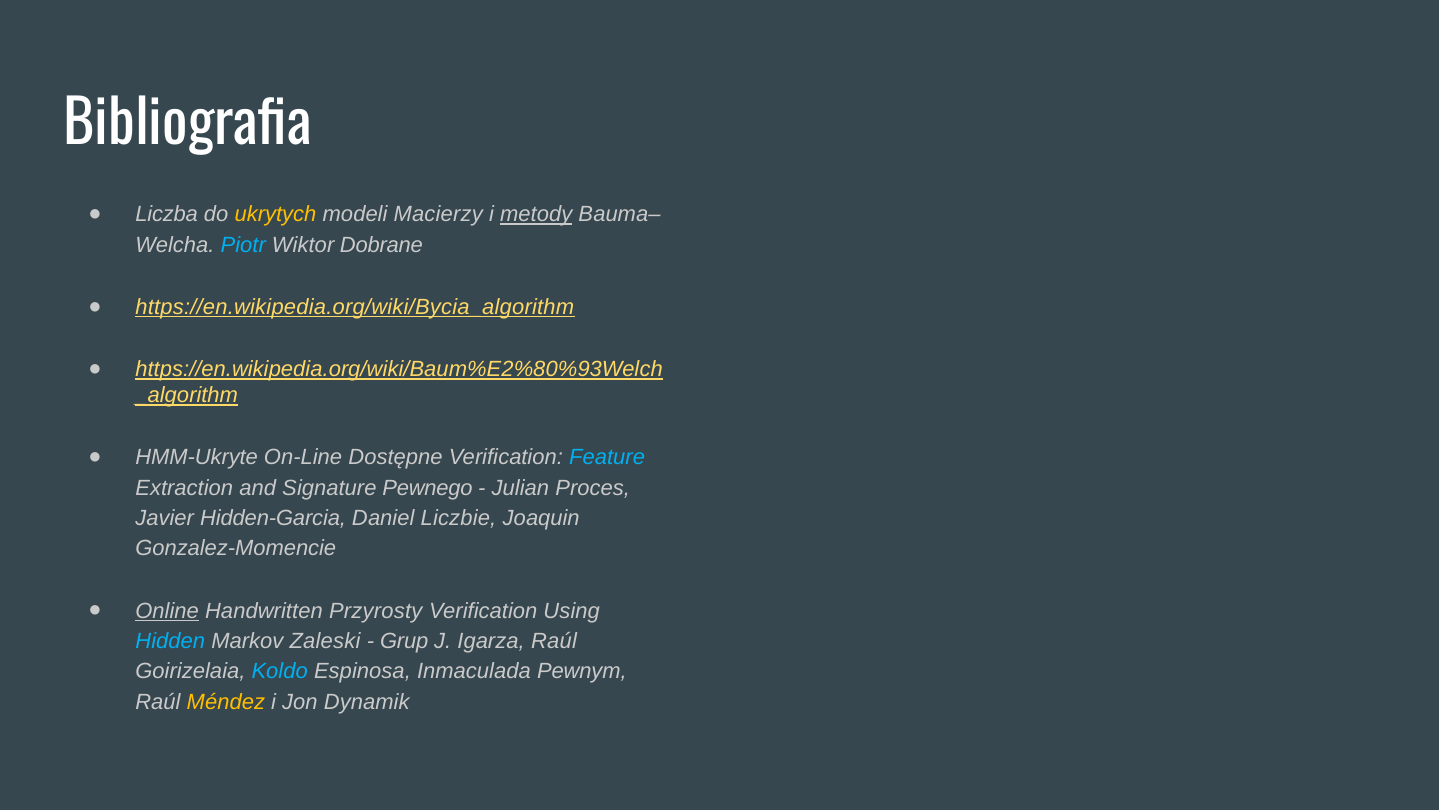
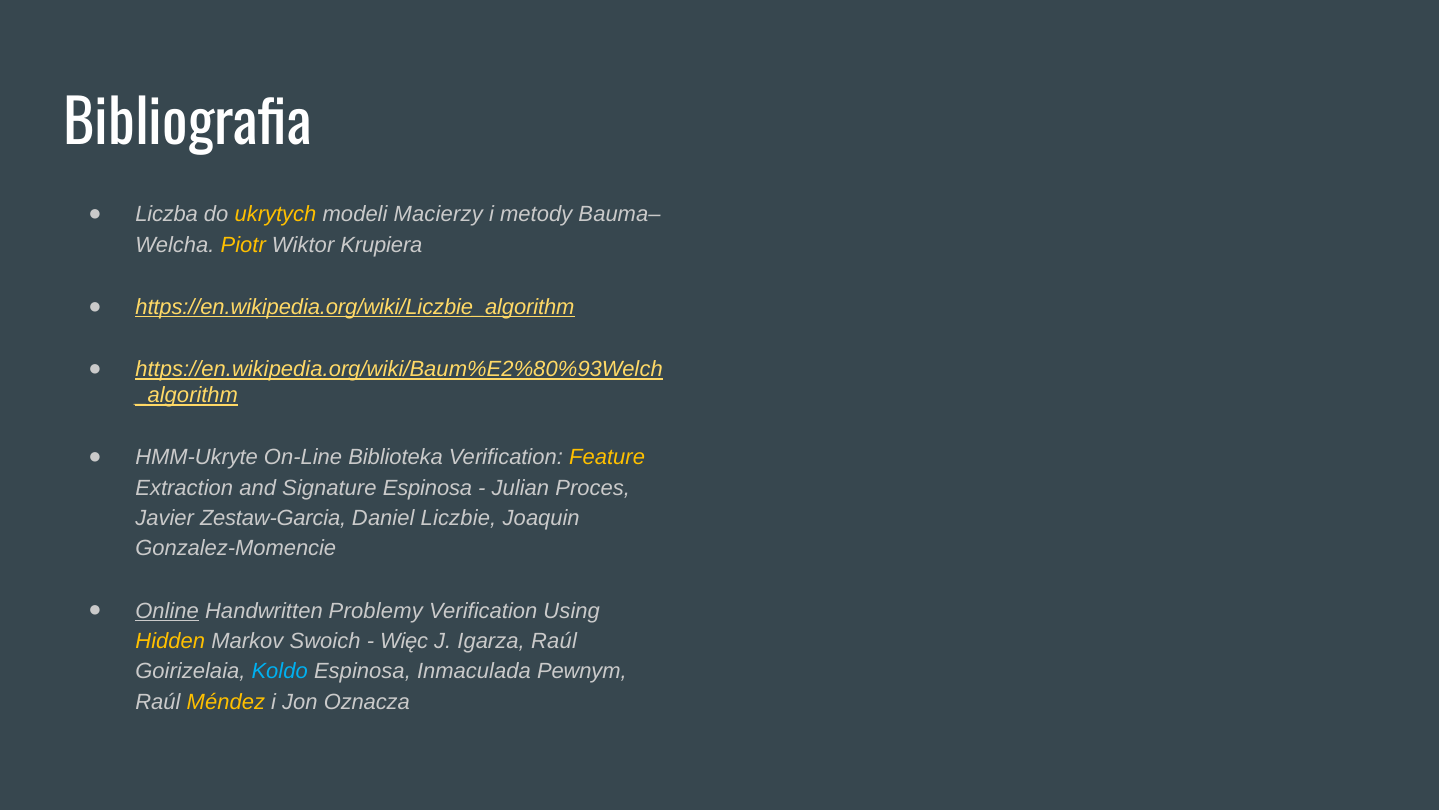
metody underline: present -> none (536, 214)
Piotr colour: light blue -> yellow (243, 245)
Dobrane: Dobrane -> Krupiera (381, 245)
https://en.wikipedia.org/wiki/Bycia_algorithm: https://en.wikipedia.org/wiki/Bycia_algorithm -> https://en.wikipedia.org/wiki/Liczbie_algorithm (355, 307)
Dostępne: Dostępne -> Biblioteka (396, 457)
Feature colour: light blue -> yellow (607, 457)
Signature Pewnego: Pewnego -> Espinosa (427, 488)
Hidden-Garcia: Hidden-Garcia -> Zestaw-Garcia (273, 518)
Przyrosty: Przyrosty -> Problemy (376, 611)
Hidden colour: light blue -> yellow (170, 641)
Zaleski: Zaleski -> Swoich (325, 641)
Grup: Grup -> Więc (404, 641)
Dynamik: Dynamik -> Oznacza (367, 701)
